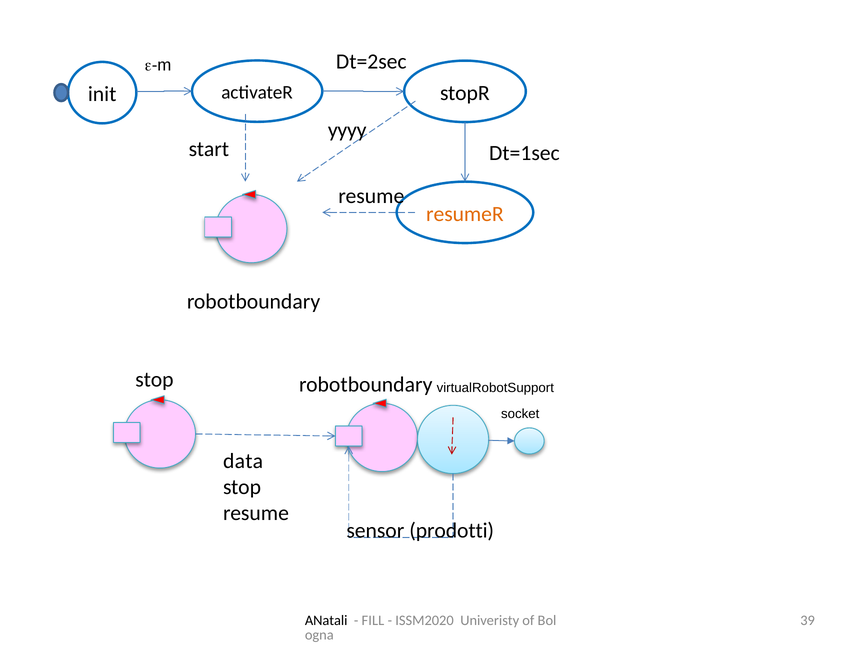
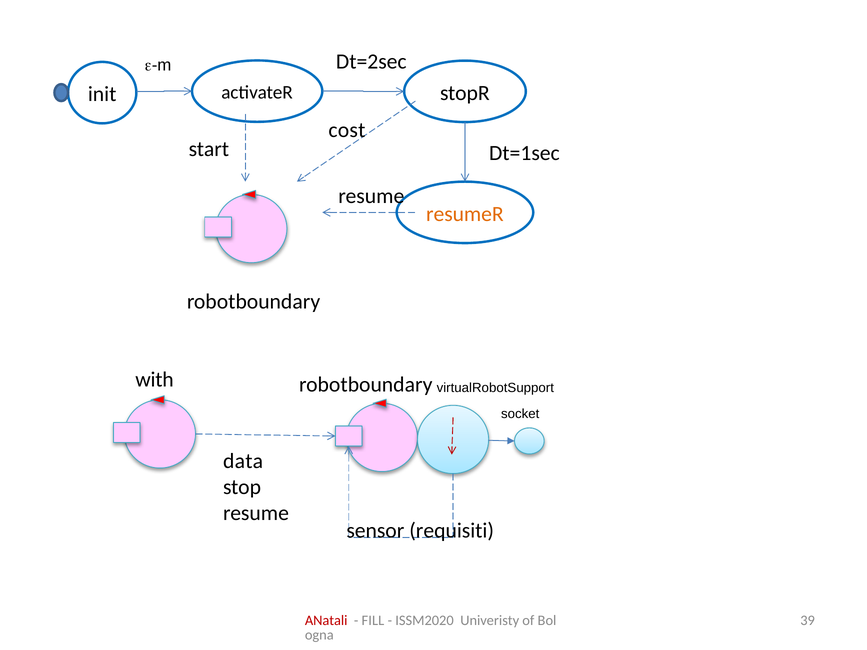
yyyy: yyyy -> cost (347, 130)
stop: stop -> with (154, 380)
prodotti: prodotti -> requisiti (452, 531)
ANatali colour: black -> red (326, 621)
